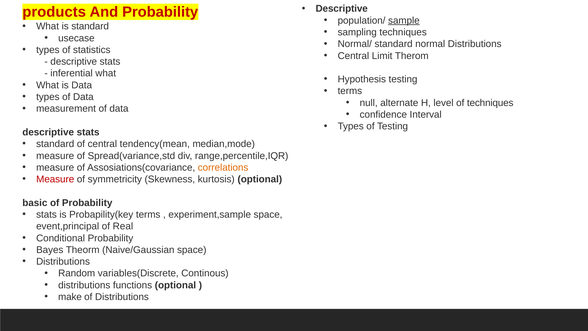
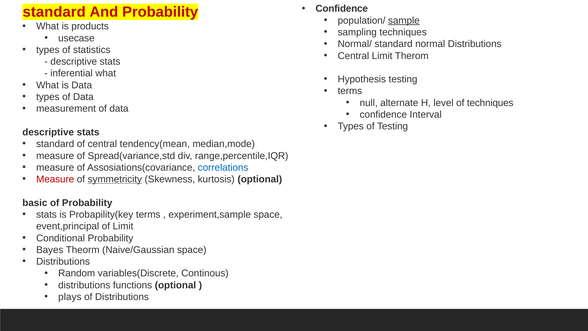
Descriptive: Descriptive -> Confidence (342, 9)
products: products -> standard (54, 12)
is standard: standard -> products (90, 26)
correlations colour: orange -> blue (223, 167)
symmetricity underline: none -> present (115, 179)
of Real: Real -> Limit (123, 226)
make: make -> plays (70, 297)
